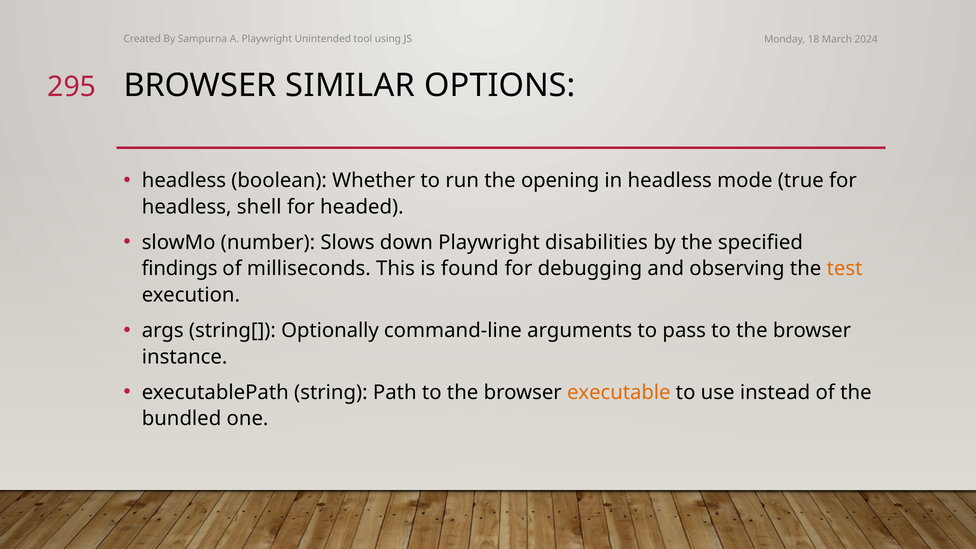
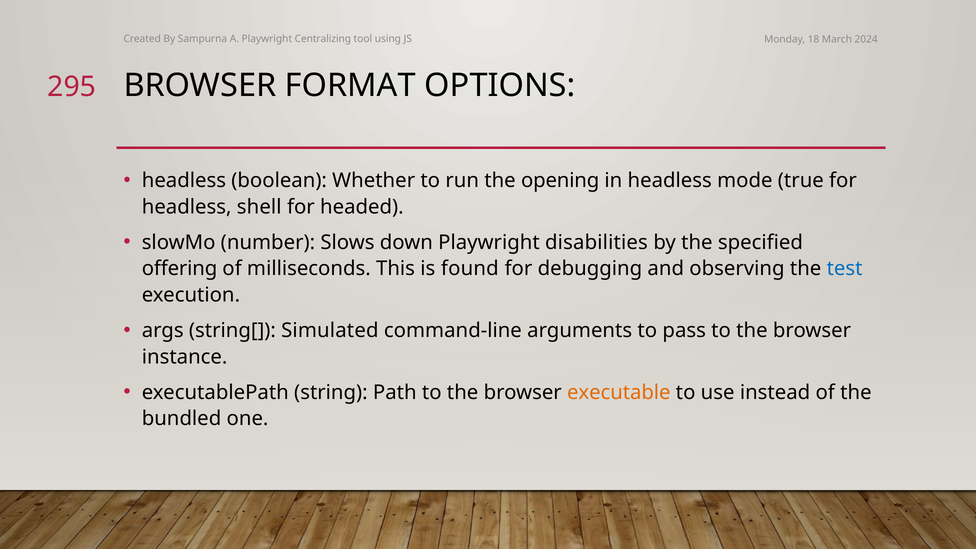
Unintended: Unintended -> Centralizing (323, 39)
SIMILAR: SIMILAR -> FORMAT (350, 85)
findings: findings -> offering (180, 269)
test colour: orange -> blue (845, 269)
Optionally: Optionally -> Simulated (330, 331)
